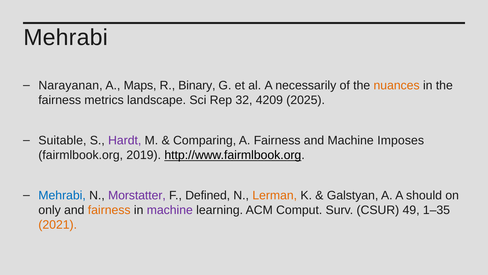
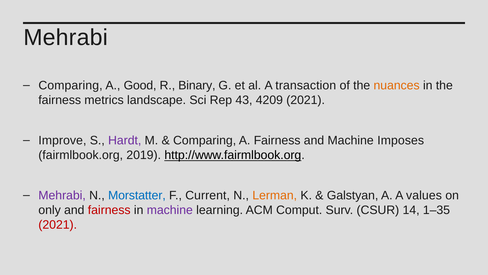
Narayanan: Narayanan -> Comparing (71, 85)
Maps: Maps -> Good (140, 85)
necessarily: necessarily -> transaction (306, 85)
32: 32 -> 43 (244, 100)
4209 2025: 2025 -> 2021 (306, 100)
Suitable: Suitable -> Improve (62, 140)
Mehrabi colour: blue -> purple (62, 195)
Morstatter colour: purple -> blue (137, 195)
Defined: Defined -> Current (208, 195)
should: should -> values (424, 195)
fairness colour: orange -> red (109, 210)
49: 49 -> 14 (411, 210)
2021 colour: orange -> red (58, 224)
